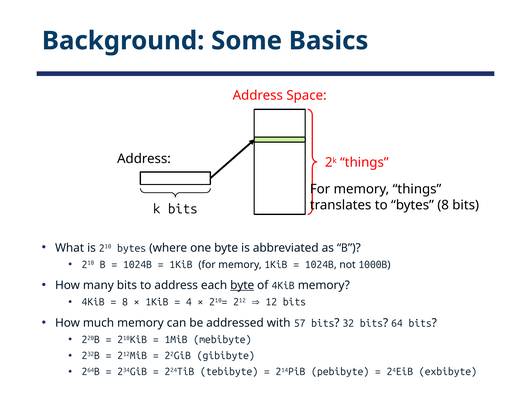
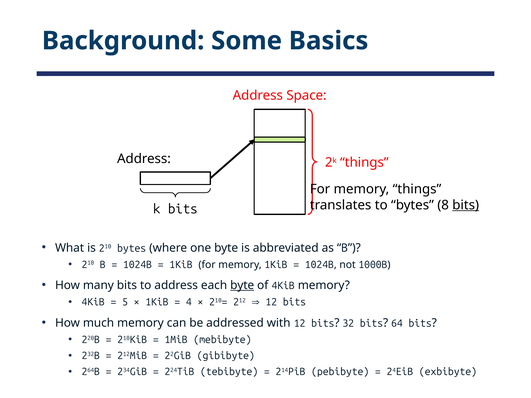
bits underline: none -> present (466, 205)
8: 8 -> 5 (125, 302)
with 57: 57 -> 12 (300, 324)
